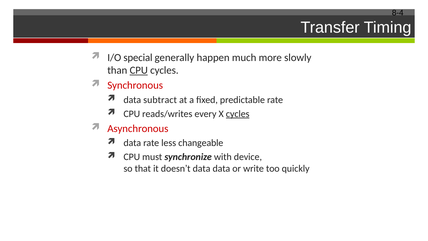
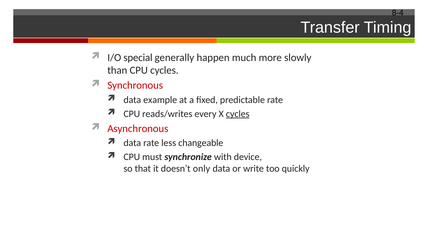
CPU underline: present -> none (139, 70)
subtract: subtract -> example (160, 100)
doesn’t data: data -> only (201, 169)
